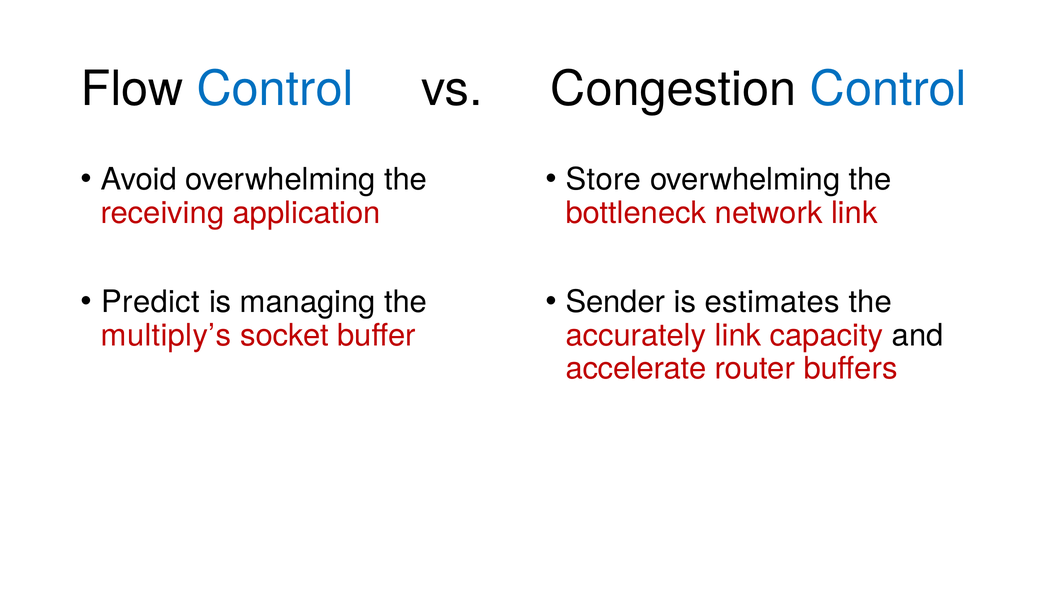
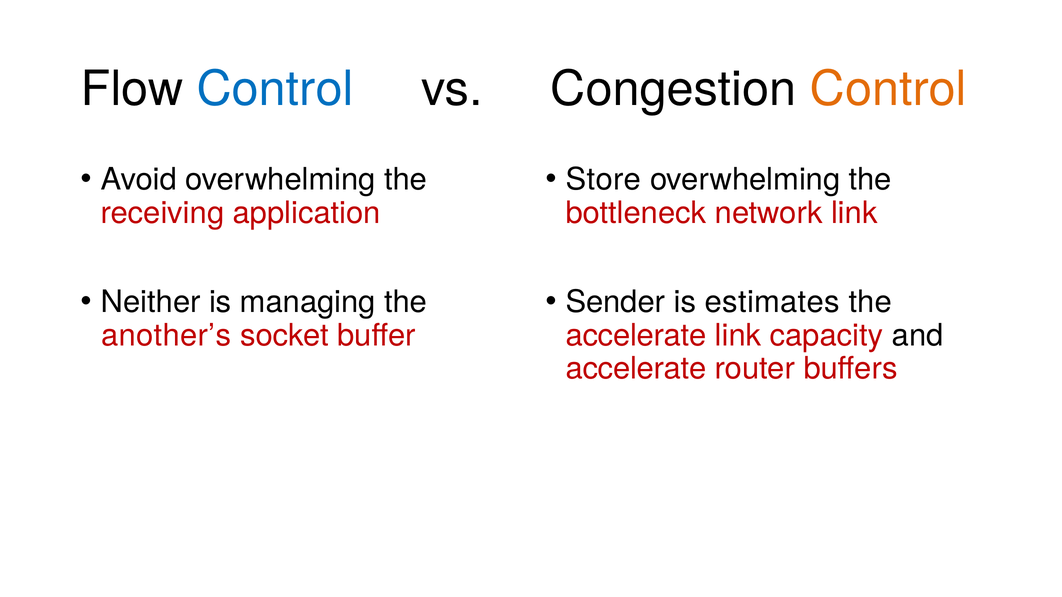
Control colour: blue -> orange (888, 89)
Predict: Predict -> Neither (151, 302)
multiply’s: multiply’s -> another’s (166, 336)
accurately: accurately -> accelerate (636, 336)
